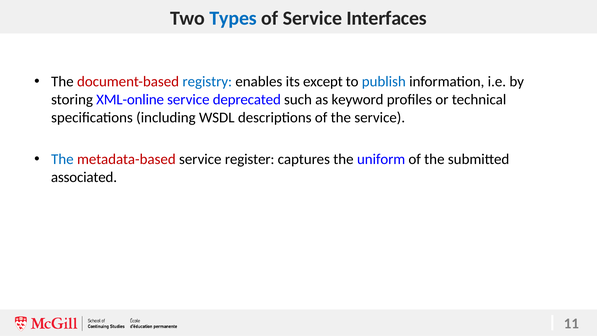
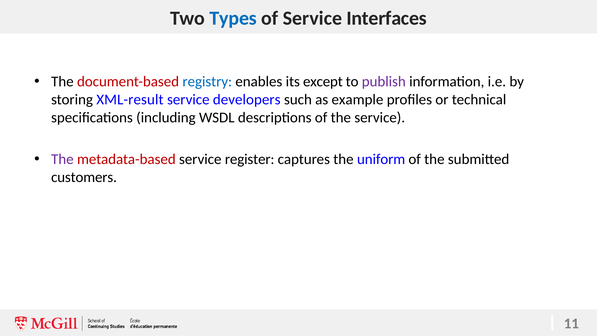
publish colour: blue -> purple (384, 82)
XML-online: XML-online -> XML-result (130, 100)
deprecated: deprecated -> developers (247, 100)
keyword: keyword -> example (357, 100)
The colour: blue -> purple (62, 159)
associated: associated -> customers (84, 177)
